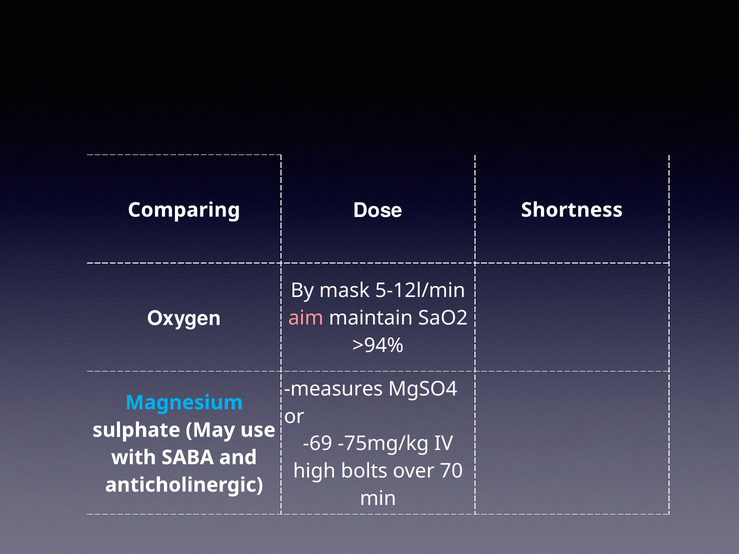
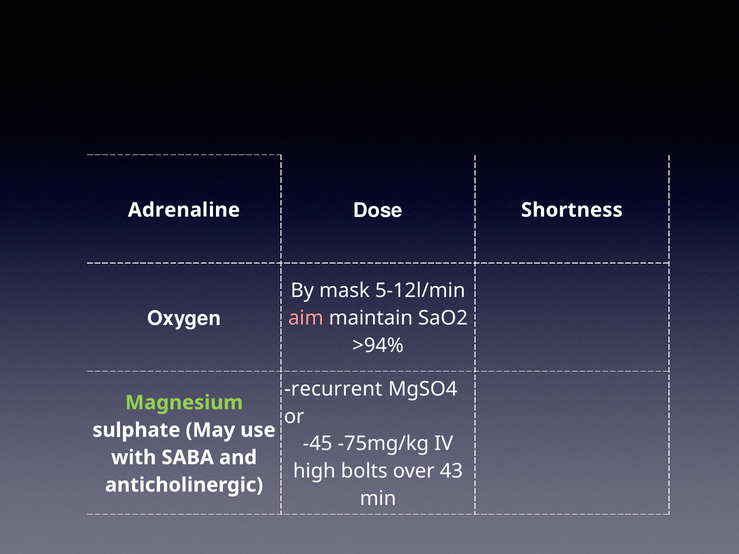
Comparing: Comparing -> Adrenaline (184, 210)
measures: measures -> recurrent (333, 389)
Magnesium colour: light blue -> light green (184, 403)
-69: -69 -> -45 (318, 444)
70: 70 -> 43 (451, 471)
